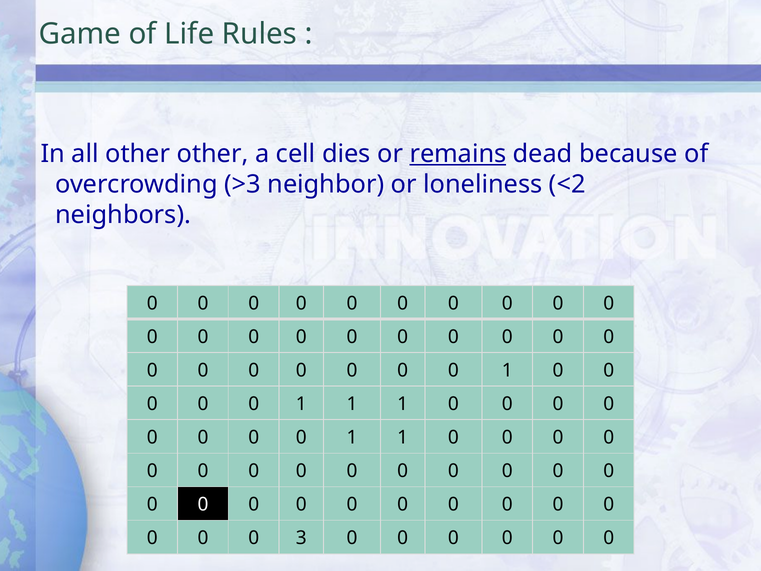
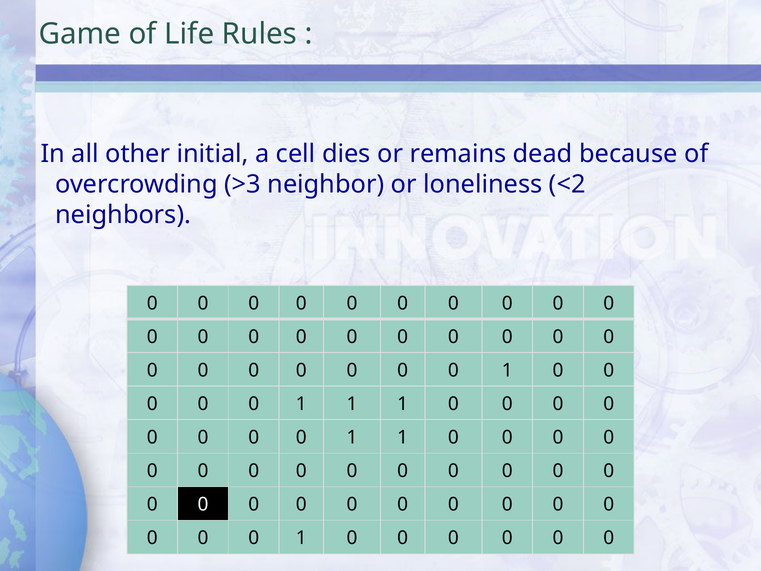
other other: other -> initial (213, 154)
remains underline: present -> none (458, 154)
3: 3 -> 1 (301, 538)
